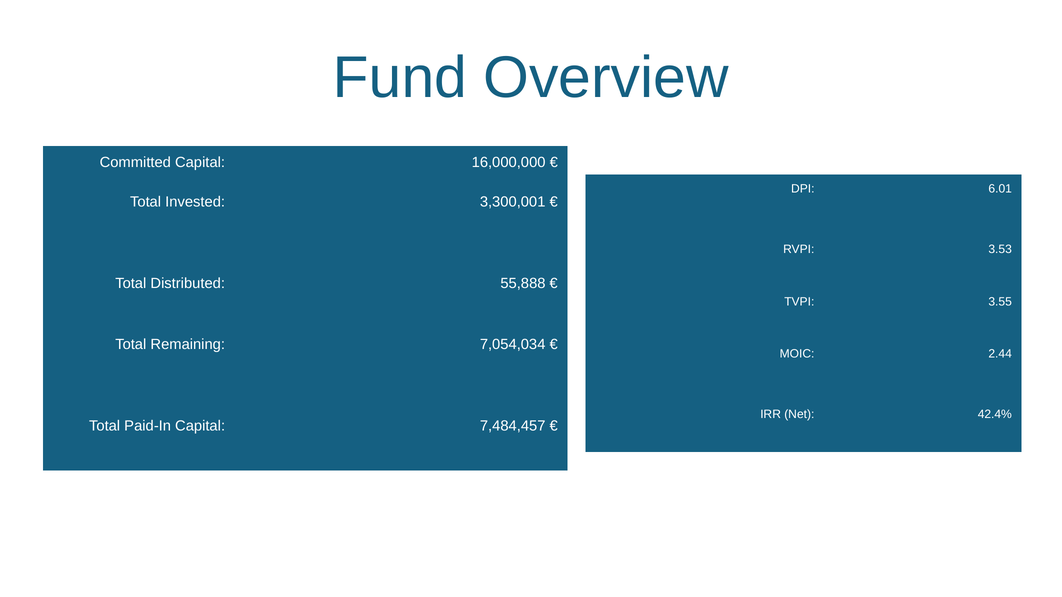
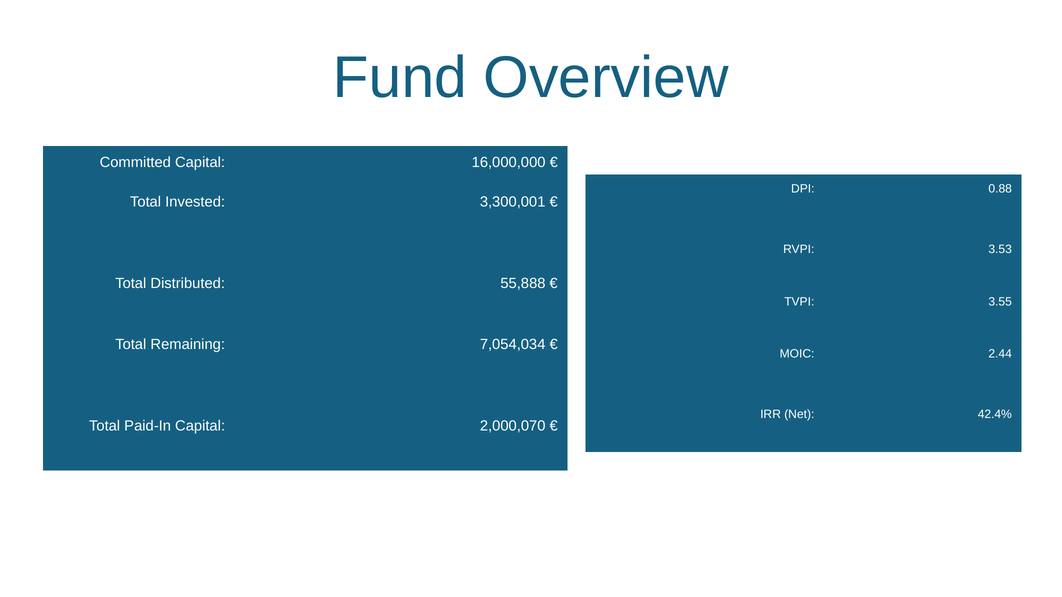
6.01: 6.01 -> 0.88 (1000, 189)
7,484,457: 7,484,457 -> 2,000,070 (513, 426)
